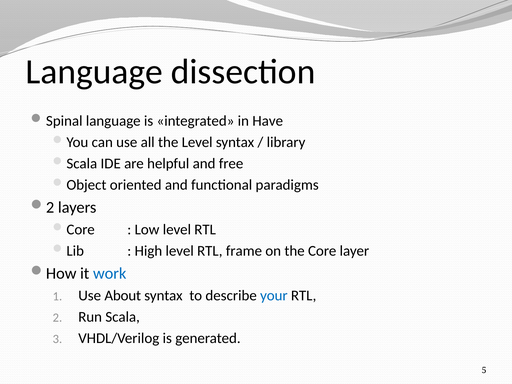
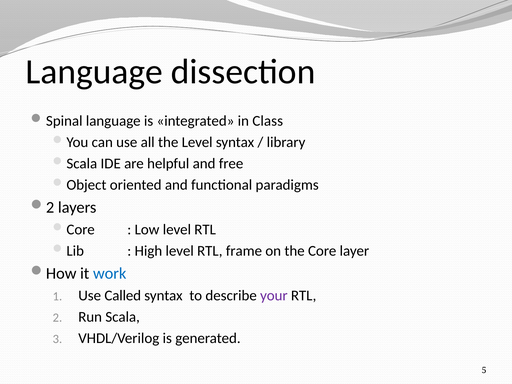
Have: Have -> Class (268, 121)
About: About -> Called (123, 295)
your colour: blue -> purple (274, 295)
